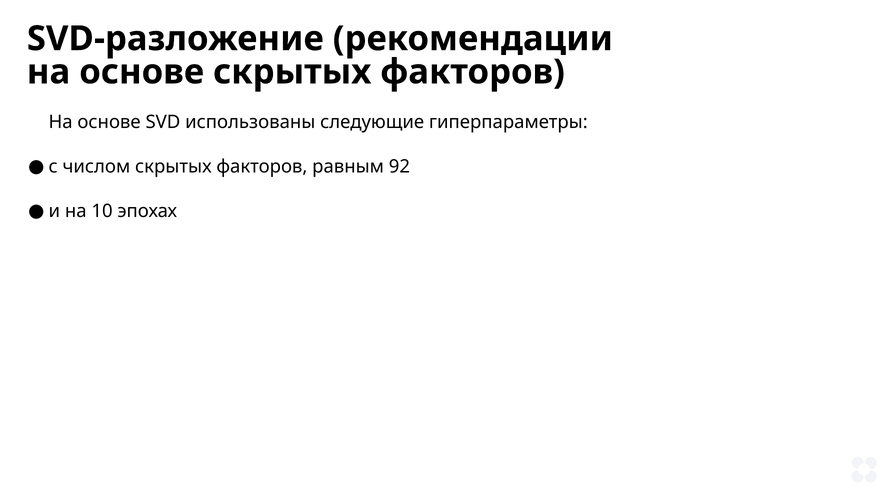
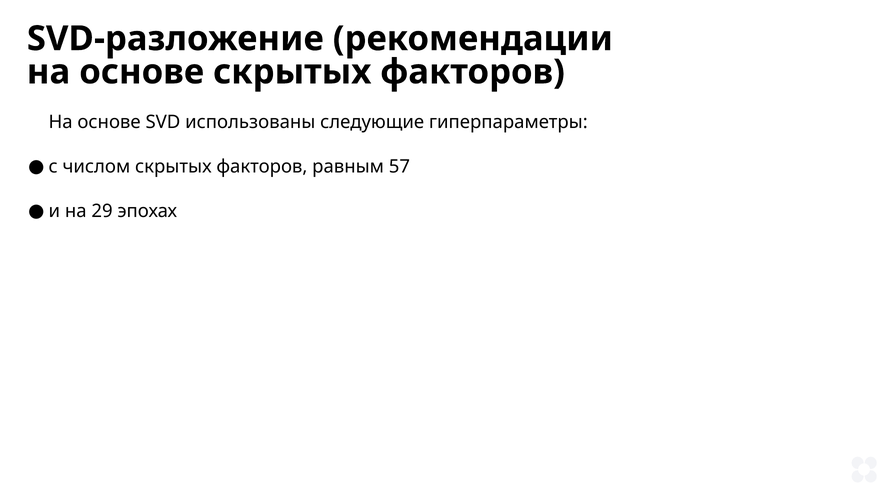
92: 92 -> 57 (399, 167)
10: 10 -> 29 (102, 211)
